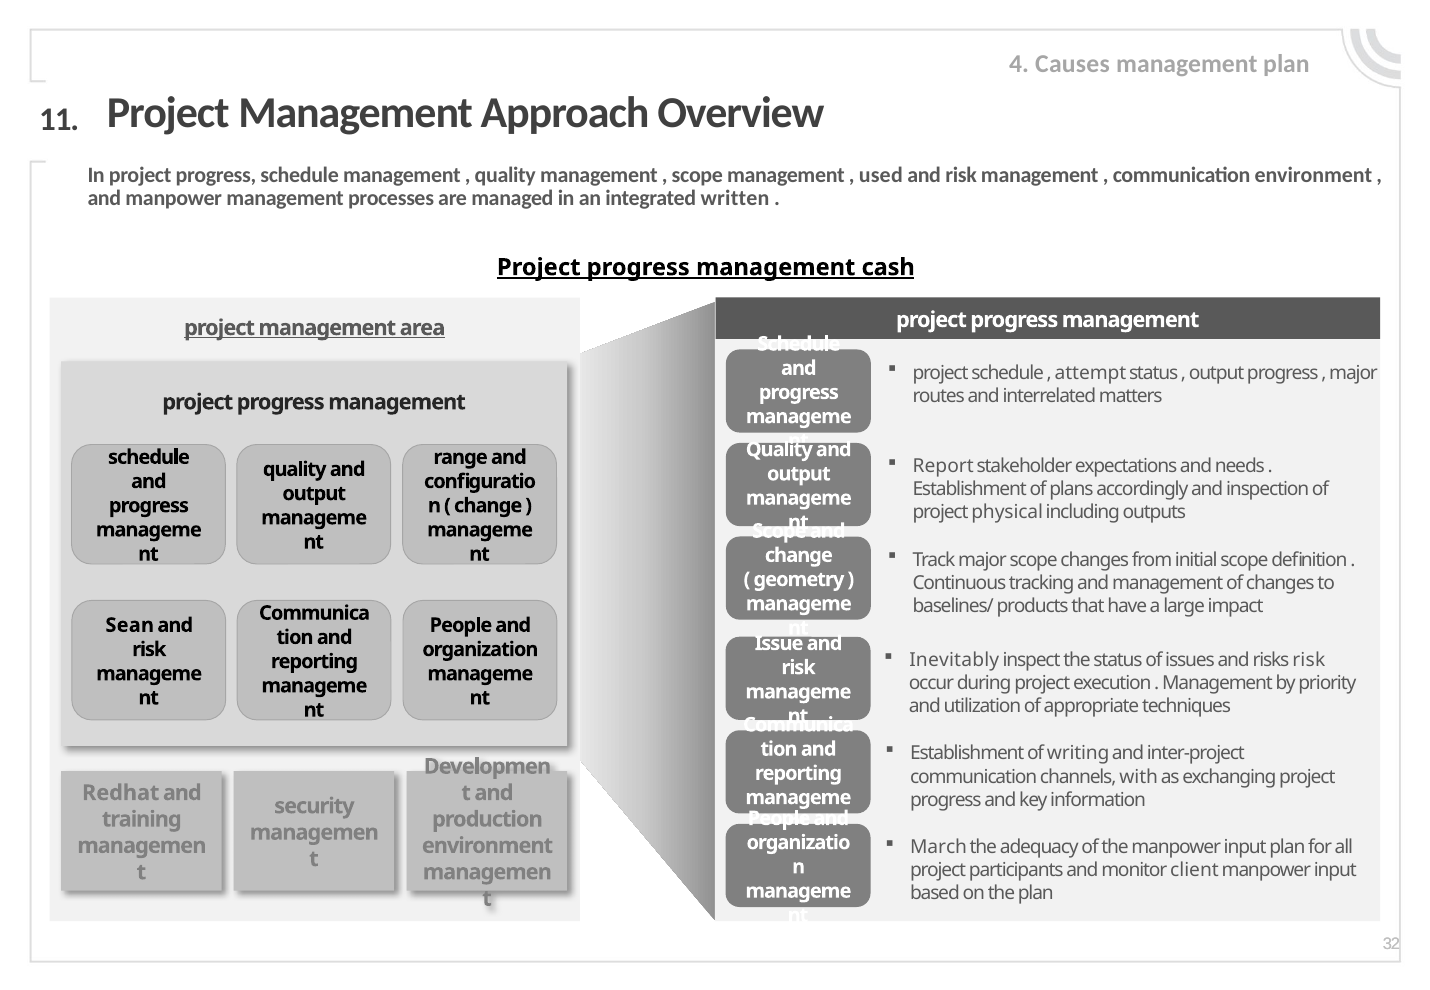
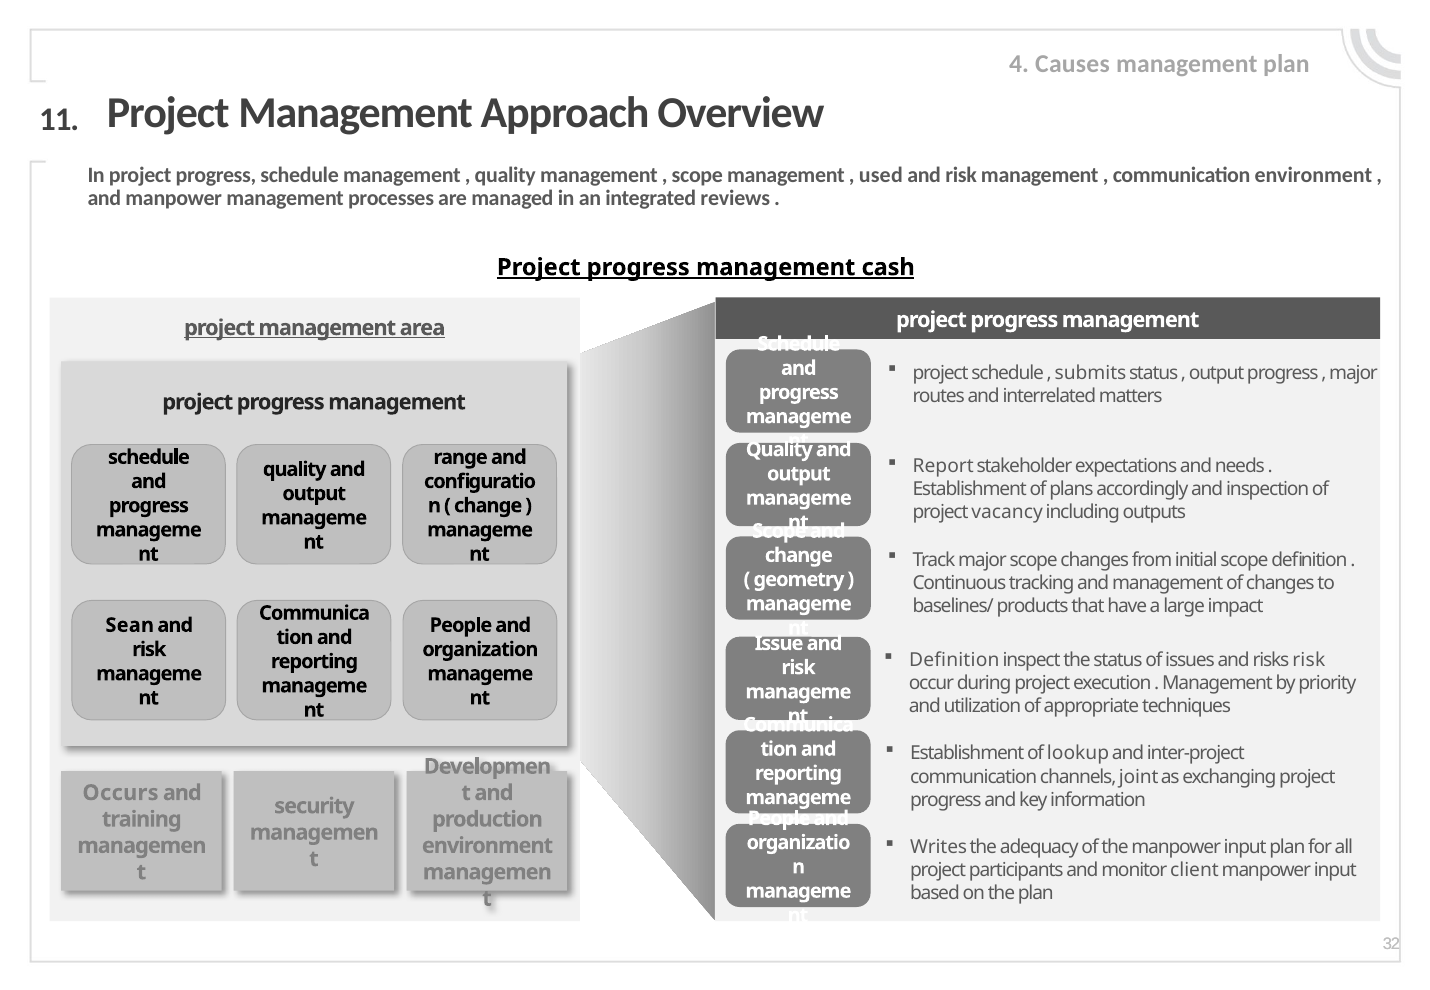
written: written -> reviews (735, 199)
attempt: attempt -> submits (1091, 373)
physical: physical -> vacancy (1007, 512)
Inevitably: Inevitably -> Definition (954, 660)
writing: writing -> lookup (1078, 754)
with: with -> joint (1139, 777)
Redhat: Redhat -> Occurs (120, 793)
March: March -> Writes (939, 847)
